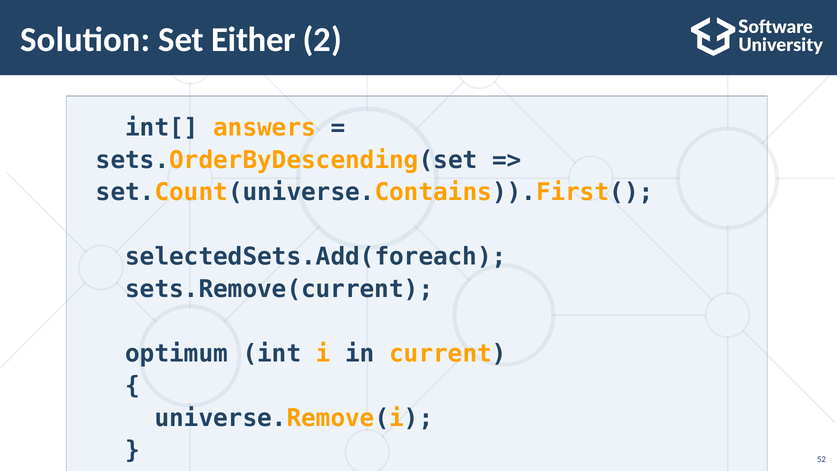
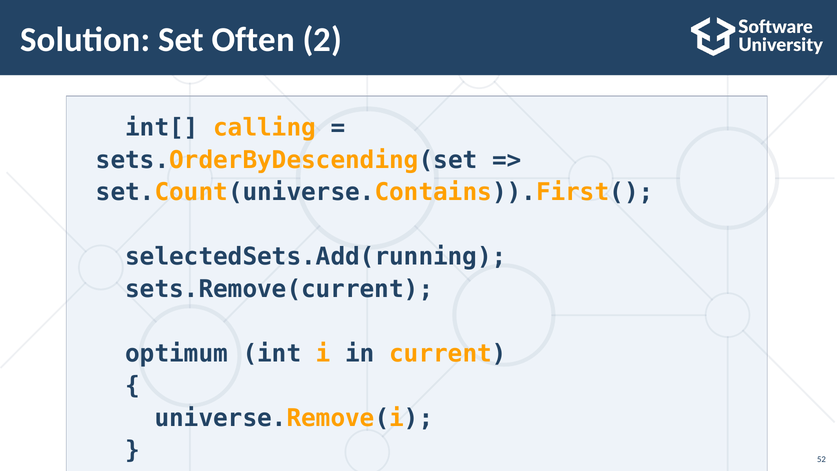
Either: Either -> Often (253, 40)
answers: answers -> calling (265, 128)
selectedSets.Add(foreach: selectedSets.Add(foreach -> selectedSets.Add(running (316, 257)
